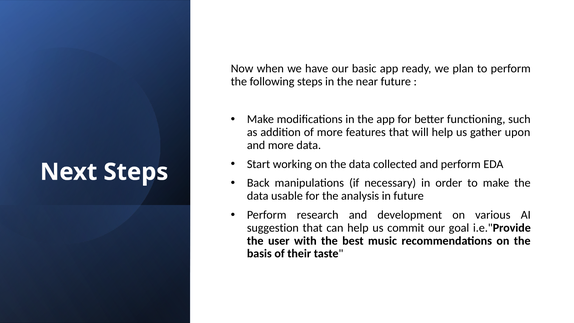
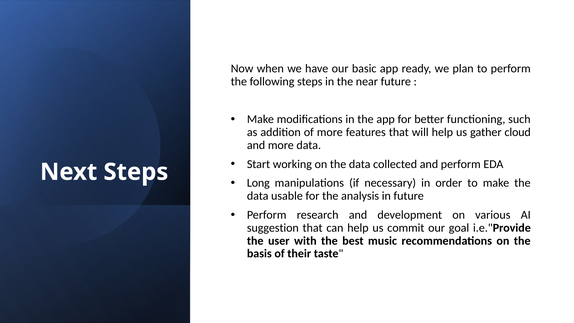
upon: upon -> cloud (518, 132)
Back: Back -> Long (258, 183)
